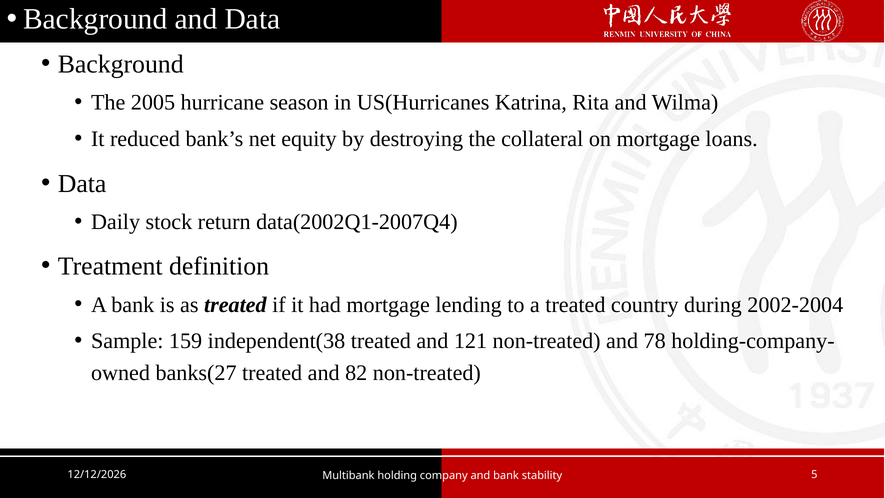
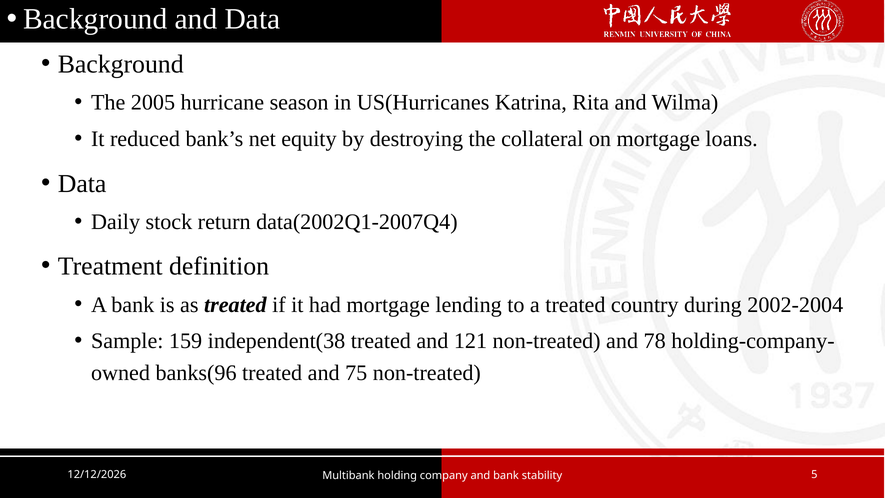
banks(27: banks(27 -> banks(96 (196, 373)
82: 82 -> 75 (356, 373)
